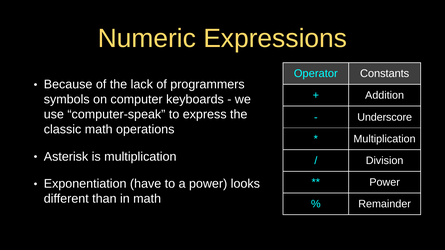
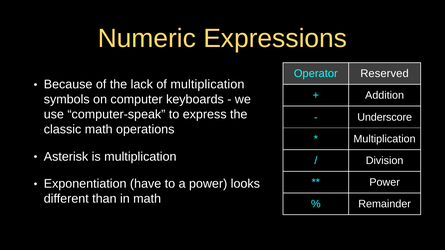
Constants: Constants -> Reserved (385, 74)
of programmers: programmers -> multiplication (207, 85)
